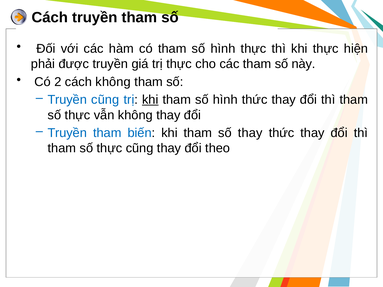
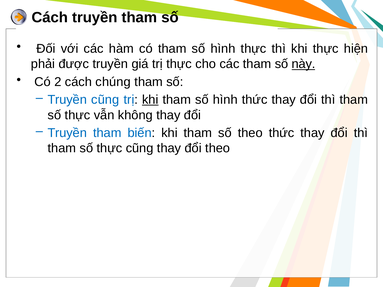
này underline: none -> present (304, 64)
cách không: không -> chúng (113, 82)
số thay: thay -> theo (250, 133)
